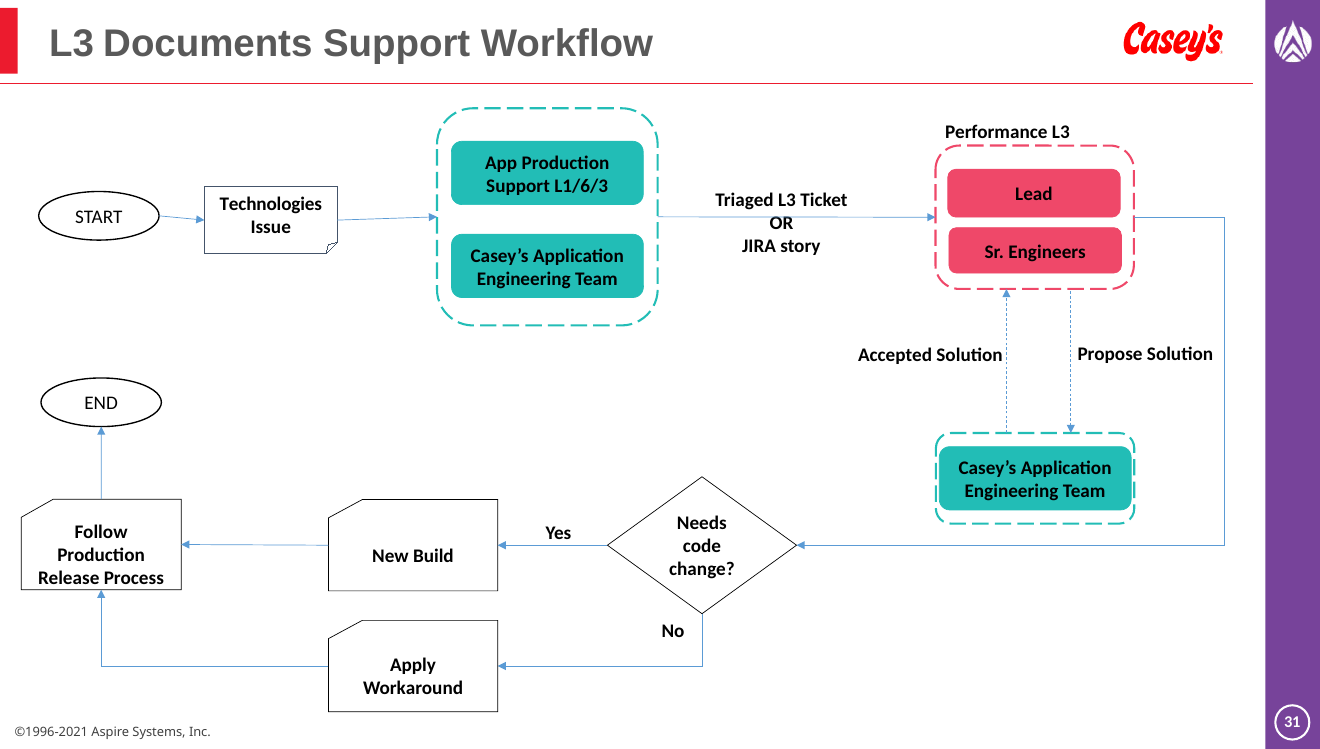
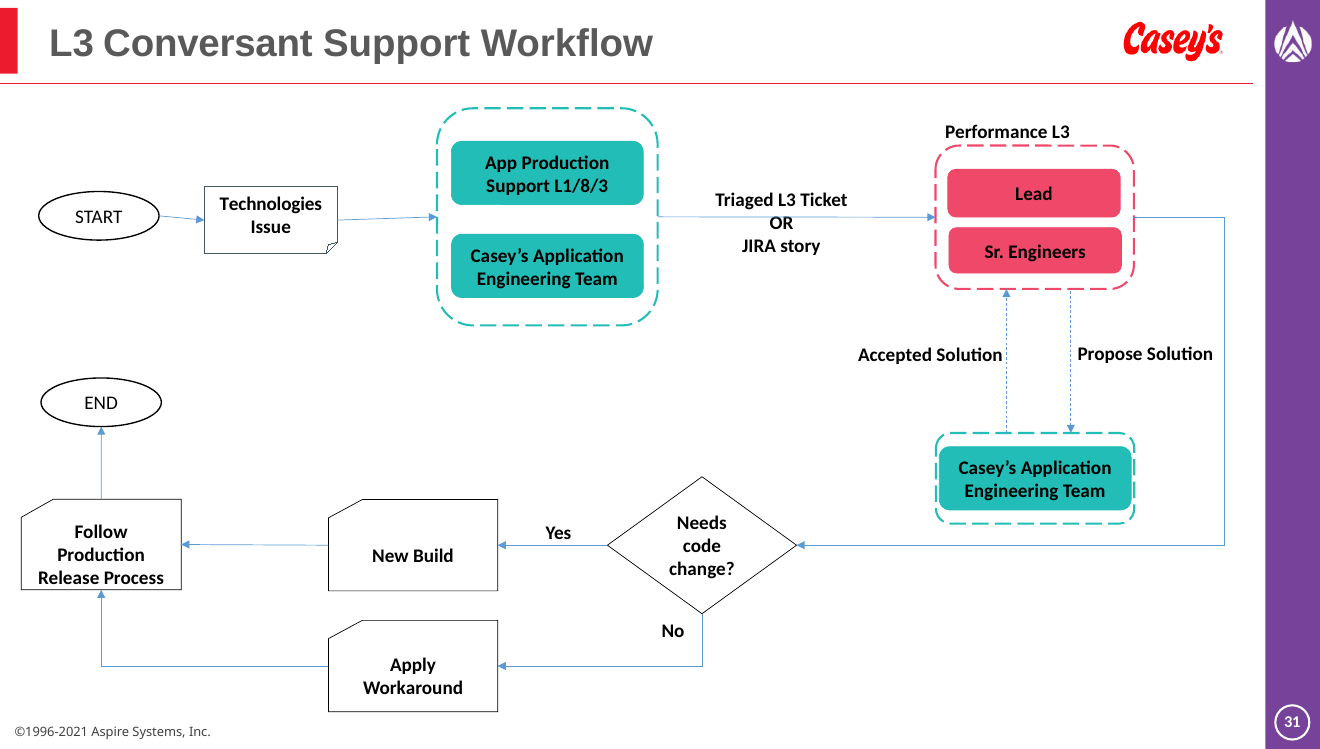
Documents: Documents -> Conversant (208, 43)
L1/6/3: L1/6/3 -> L1/8/3 (581, 186)
